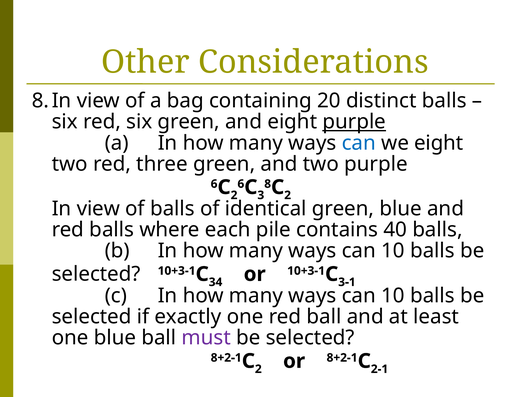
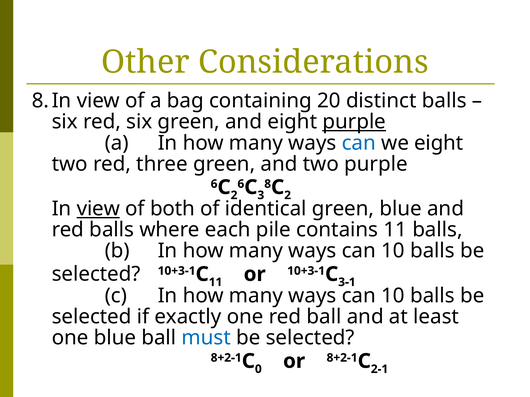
view underline: none -> present (98, 209)
of balls: balls -> both (172, 209)
contains 40: 40 -> 11 (395, 230)
C 34: 34 -> 11 (216, 282)
must colour: purple -> blue (206, 338)
2: 2 -> 0 (258, 370)
